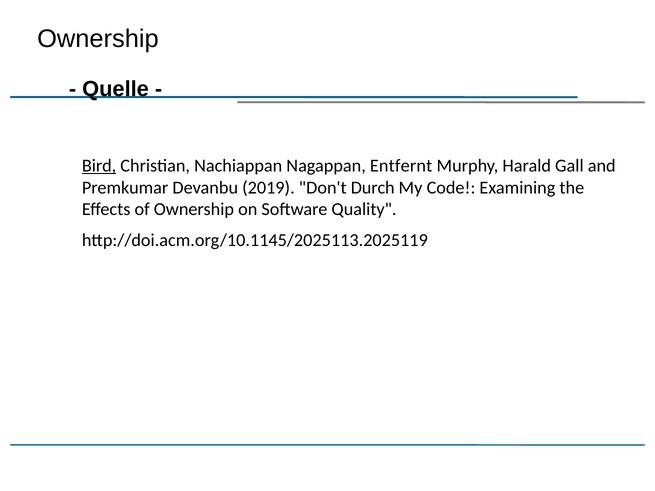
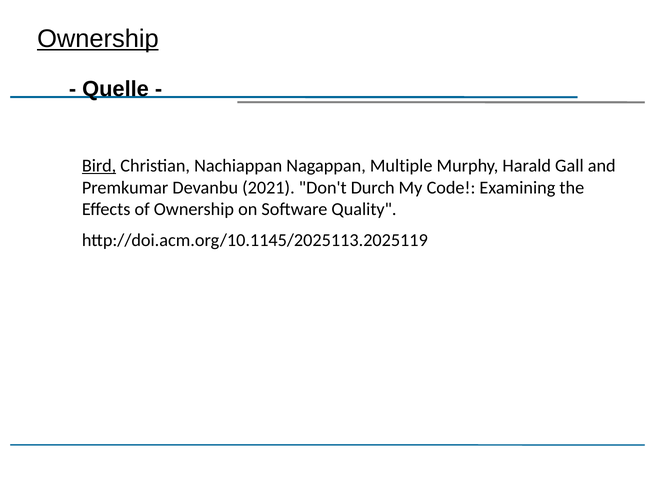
Ownership underline: none -> present (98, 39)
Entfernt: Entfernt -> Multiple (401, 166)
2019: 2019 -> 2021 (268, 188)
